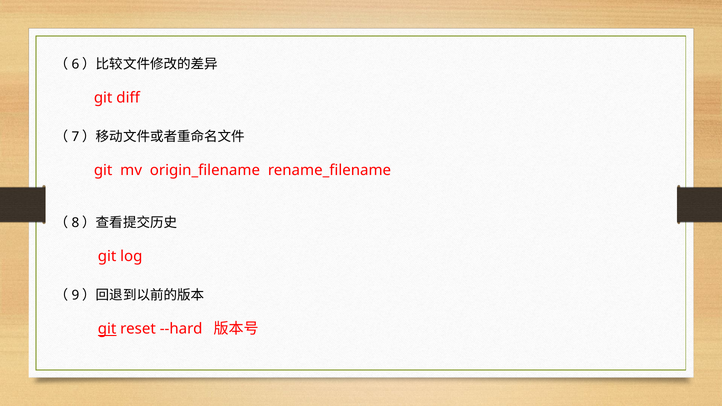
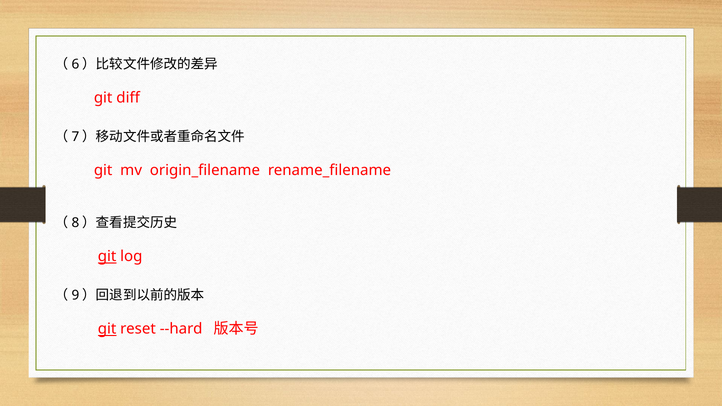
git underline: none -> present (107, 257)
